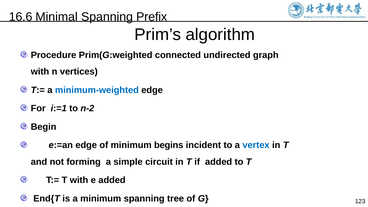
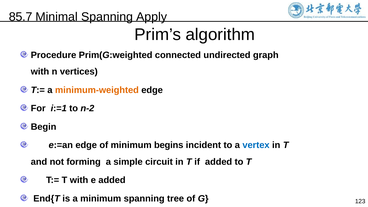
16.6: 16.6 -> 85.7 (21, 17)
Prefix: Prefix -> Apply (152, 17)
minimum-weighted colour: blue -> orange (97, 90)
